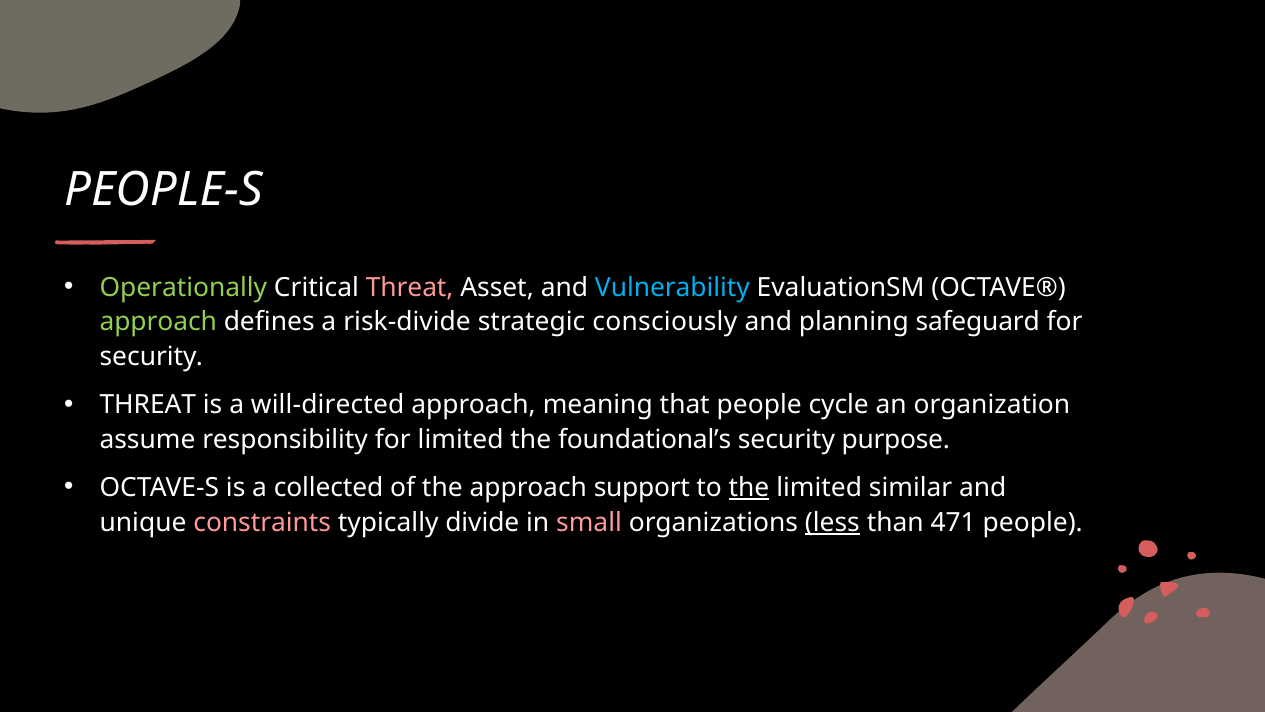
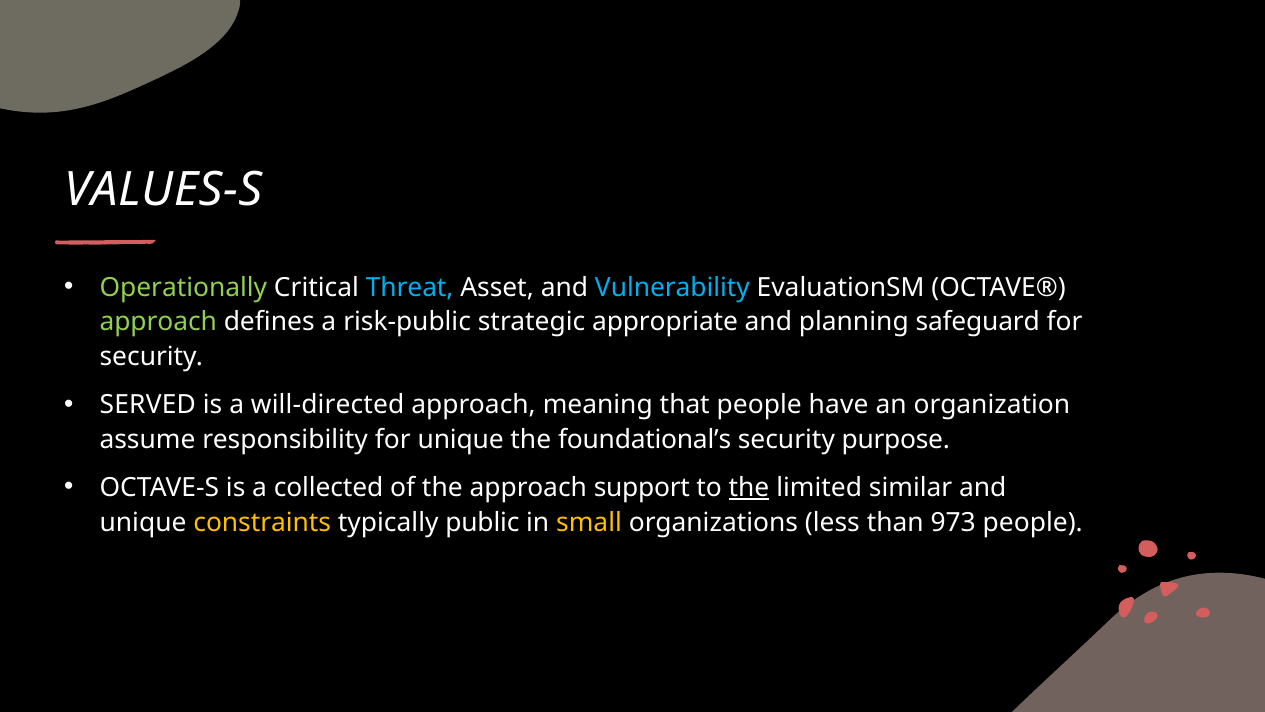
PEOPLE-S: PEOPLE-S -> VALUES-S (163, 189)
Threat colour: pink -> light blue (410, 287)
risk-divide: risk-divide -> risk-public (407, 322)
consciously: consciously -> appropriate (665, 322)
THREAT: THREAT -> SERVED (148, 405)
cycle: cycle -> have (839, 405)
for limited: limited -> unique (461, 439)
constraints colour: pink -> yellow (262, 522)
divide: divide -> public (482, 522)
small colour: pink -> yellow (589, 522)
less underline: present -> none (832, 522)
471: 471 -> 973 (953, 522)
